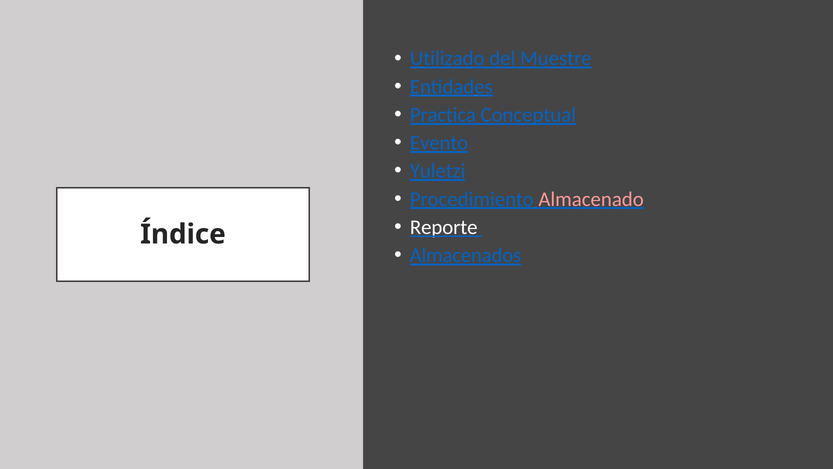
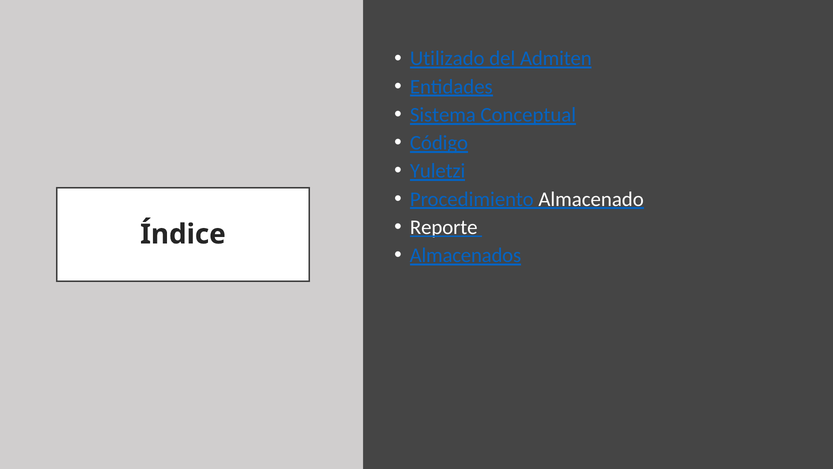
Muestre: Muestre -> Admiten (556, 59)
Practica: Practica -> Sistema (443, 115)
Evento: Evento -> Código (439, 143)
Almacenado colour: pink -> white (591, 199)
